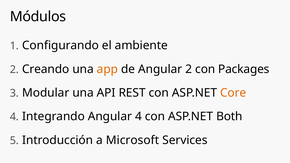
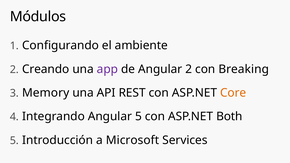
app colour: orange -> purple (107, 69)
Packages: Packages -> Breaking (244, 69)
Modular: Modular -> Memory (46, 93)
Angular 4: 4 -> 5 (138, 117)
